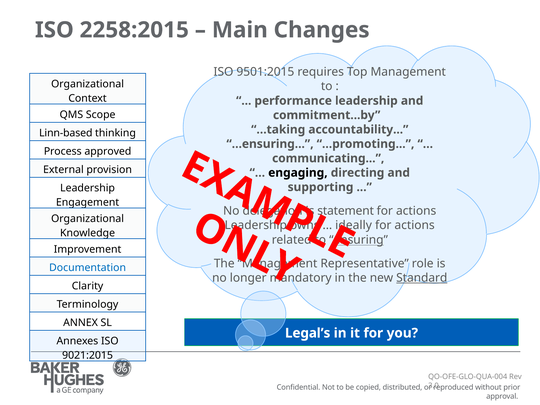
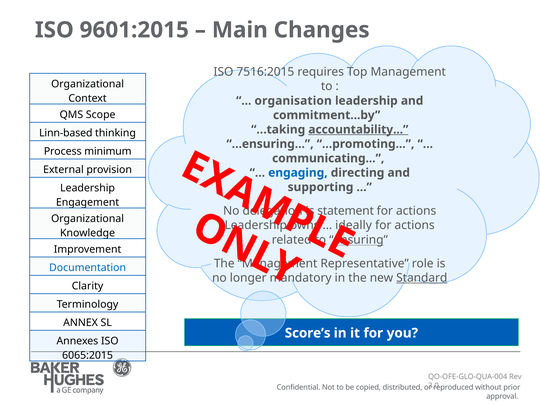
2258:2015: 2258:2015 -> 9601:2015 (134, 30)
9501:2015: 9501:2015 -> 7516:2015 (265, 72)
performance: performance -> organisation (293, 101)
accountability underline: none -> present (358, 130)
approved: approved -> minimum (108, 151)
engaging colour: black -> blue (298, 173)
Legal’s: Legal’s -> Score’s (308, 333)
9021:2015: 9021:2015 -> 6065:2015 (88, 355)
